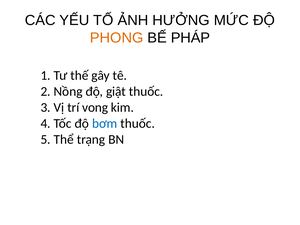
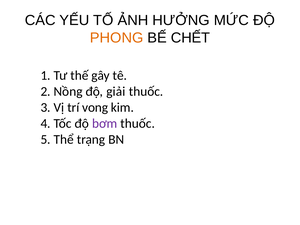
PHÁP: PHÁP -> CHẾT (191, 38)
giật: giật -> giải (116, 91)
bơm colour: blue -> purple (105, 123)
